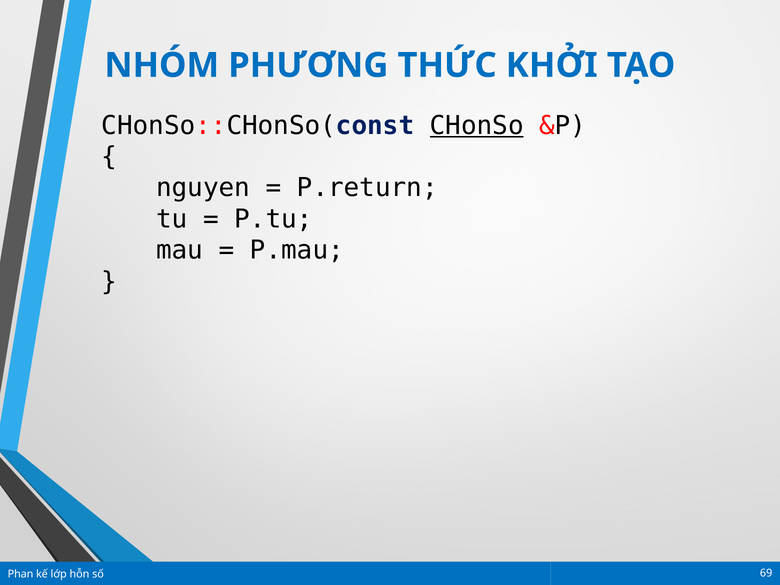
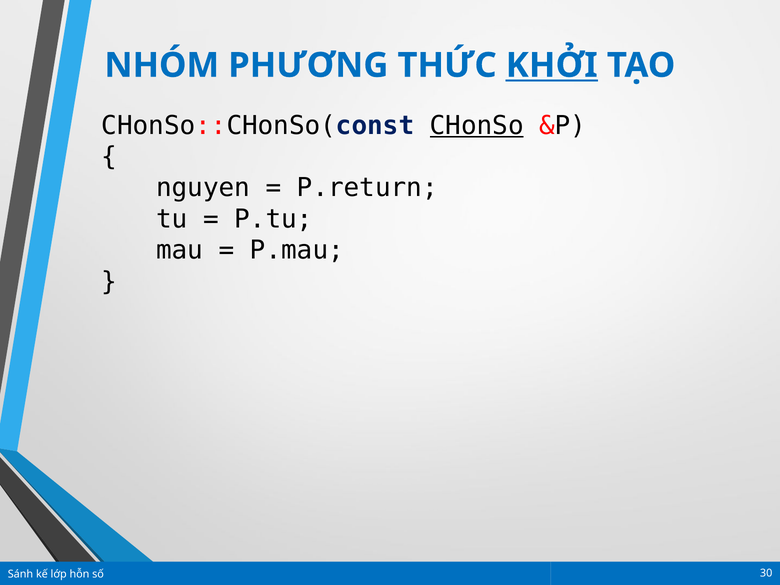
KHỞI underline: none -> present (552, 65)
Phan: Phan -> Sánh (20, 574)
69: 69 -> 30 (766, 573)
